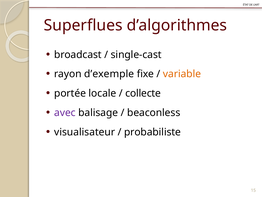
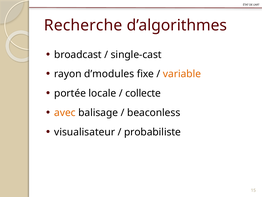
Superflues: Superflues -> Recherche (83, 25)
d’exemple: d’exemple -> d’modules (109, 74)
avec colour: purple -> orange (65, 112)
